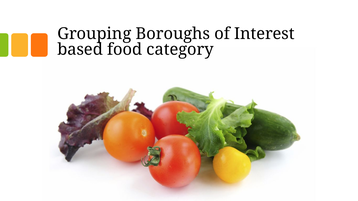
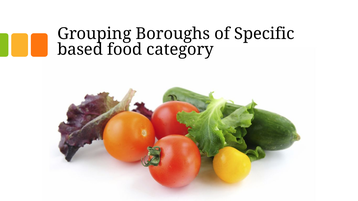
Interest: Interest -> Specific (264, 34)
